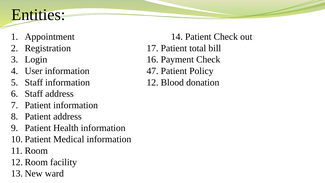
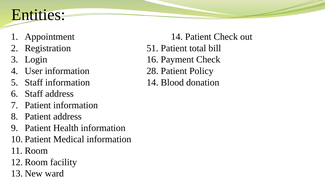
17: 17 -> 51 (152, 48)
47: 47 -> 28 (152, 71)
information 12: 12 -> 14 (152, 82)
